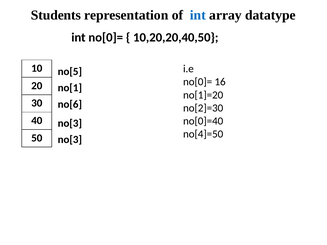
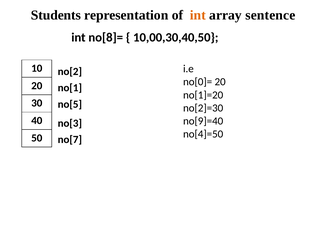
int colour: blue -> orange (198, 15)
datatype: datatype -> sentence (270, 15)
int no[0]=: no[0]= -> no[8]= (106, 37)
10,20,20,40,50: 10,20,20,40,50 -> 10,00,30,40,50 (176, 37)
no[5: no[5 -> no[2 (70, 72)
no[0]= 16: 16 -> 20 (220, 82)
no[6: no[6 -> no[5 (70, 104)
no[0]=40: no[0]=40 -> no[9]=40 (203, 121)
no[3: no[3 -> no[7 (70, 140)
